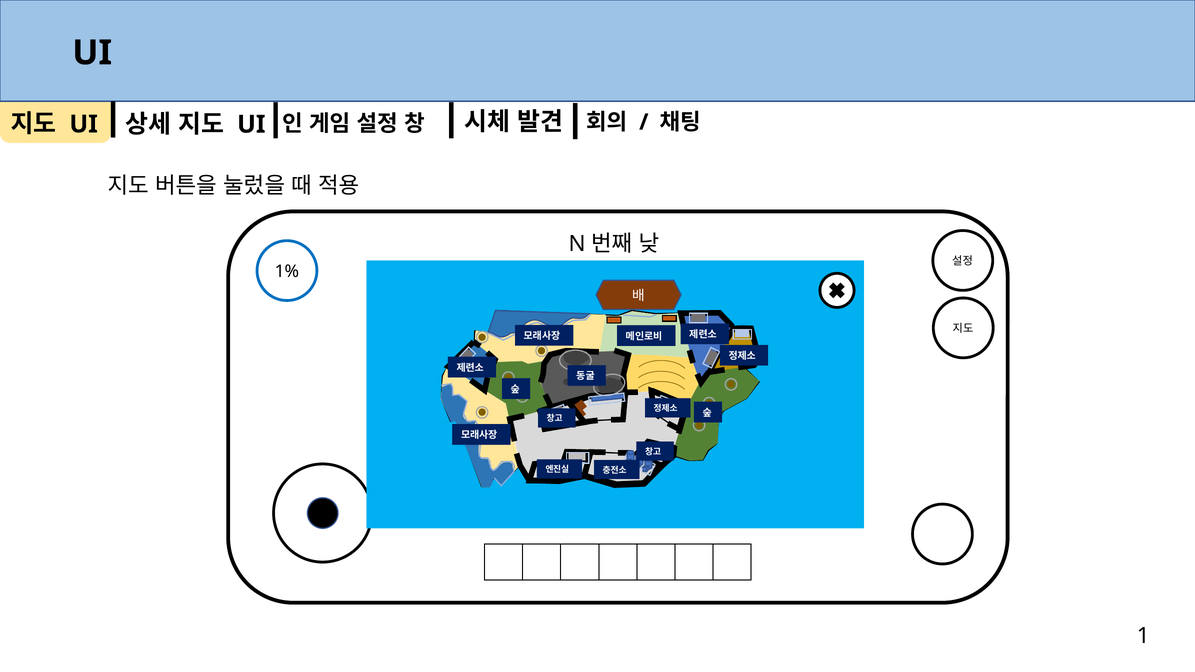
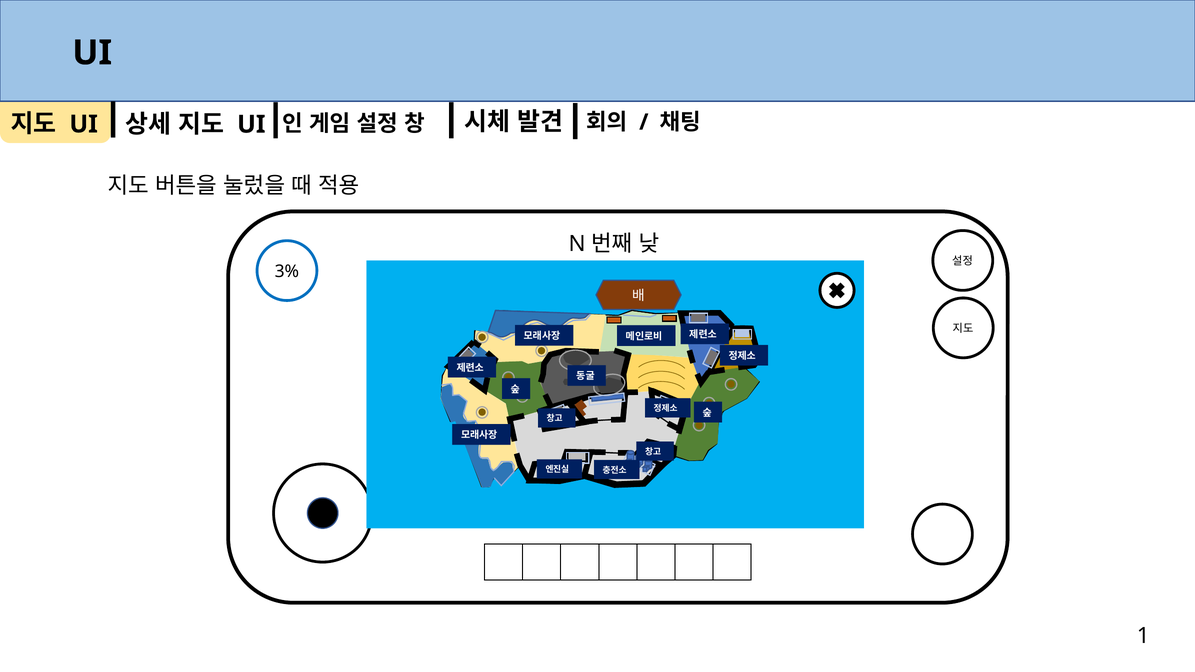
1%: 1% -> 3% (287, 272)
